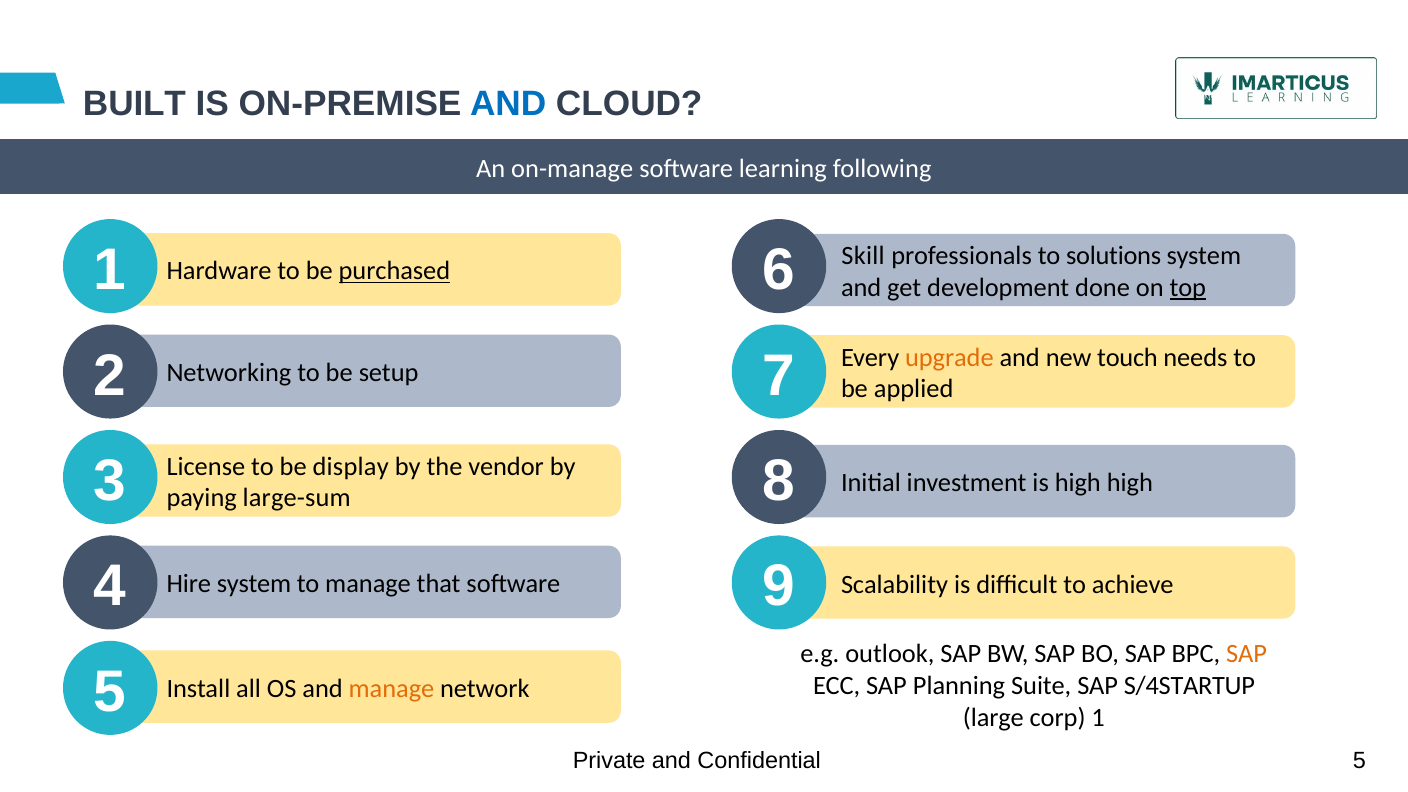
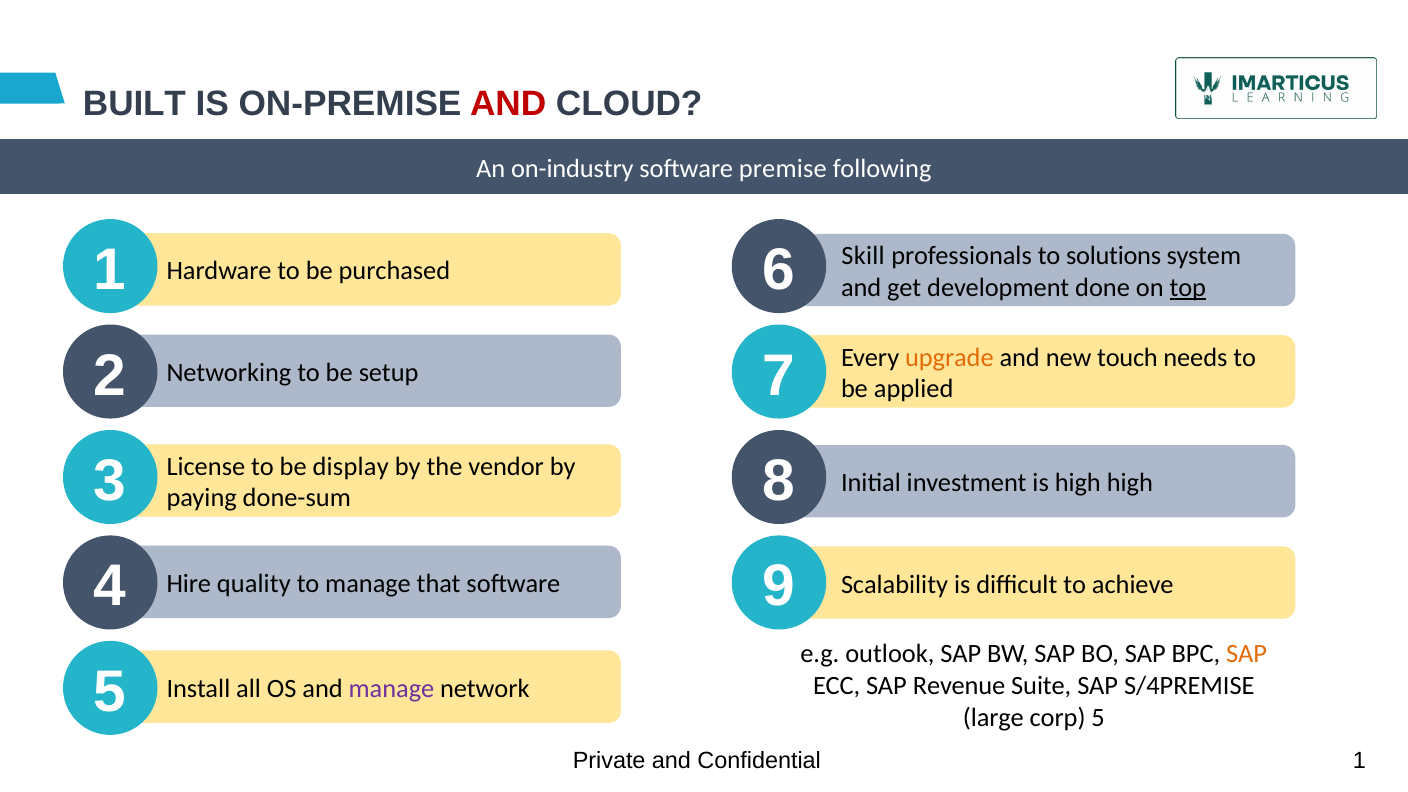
AND colour: blue -> red (508, 103)
on-manage: on-manage -> on-industry (572, 168)
learning: learning -> premise (783, 168)
purchased underline: present -> none (394, 271)
large-sum: large-sum -> done-sum (297, 498)
Hire system: system -> quality (254, 584)
Planning: Planning -> Revenue (959, 686)
S/4STARTUP: S/4STARTUP -> S/4PREMISE (1189, 686)
manage colour: orange -> purple (391, 688)
corp 1: 1 -> 5 (1098, 717)
5: 5 -> 1 (1359, 761)
